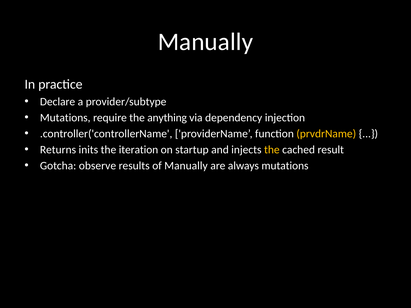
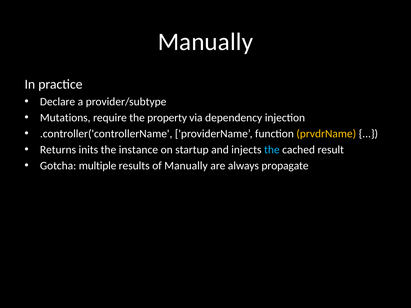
anything: anything -> property (167, 118)
iteration: iteration -> instance (138, 150)
the colour: yellow -> light blue (272, 150)
observe: observe -> multiple (98, 166)
always mutations: mutations -> propagate (285, 166)
